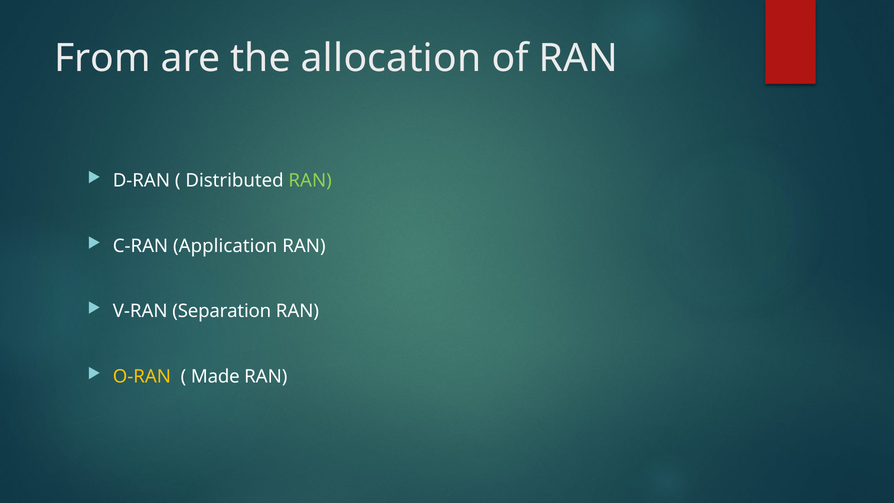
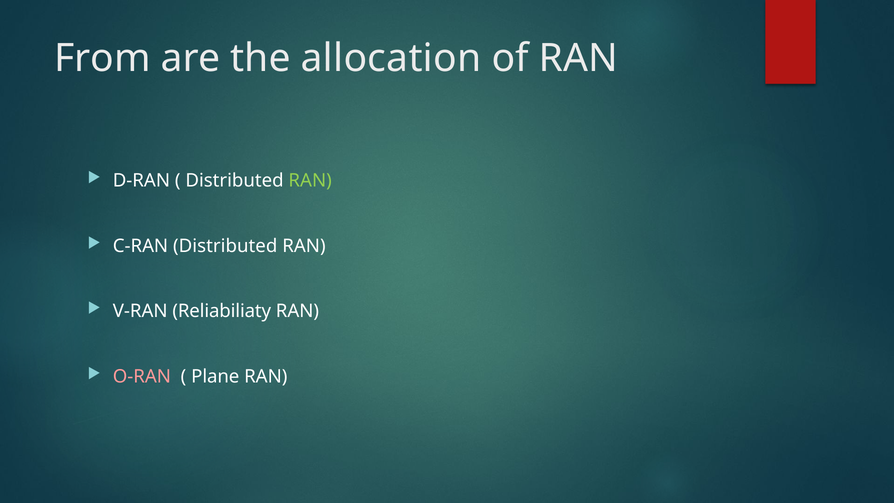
C-RAN Application: Application -> Distributed (225, 246)
Separation: Separation -> Reliabiliaty (222, 311)
O-RAN colour: yellow -> pink (142, 376)
Made: Made -> Plane (215, 376)
